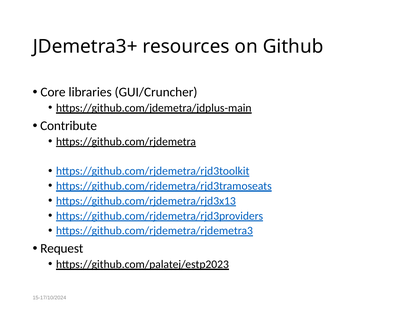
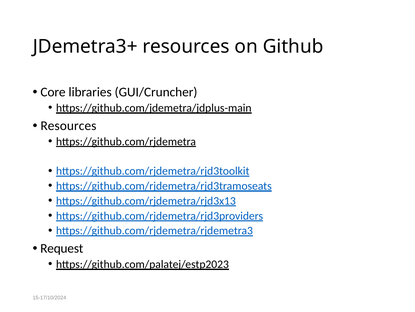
Contribute: Contribute -> Resources (68, 126)
